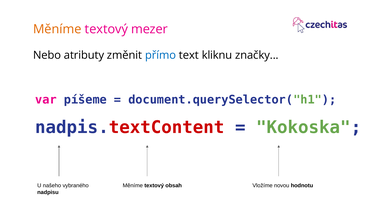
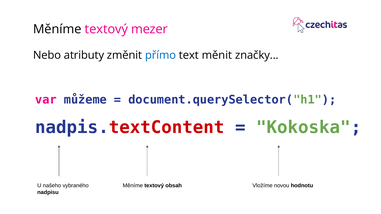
Měníme colour: orange -> black (57, 29)
kliknu: kliknu -> měnit (217, 55)
píšeme: píšeme -> můžeme (85, 100)
